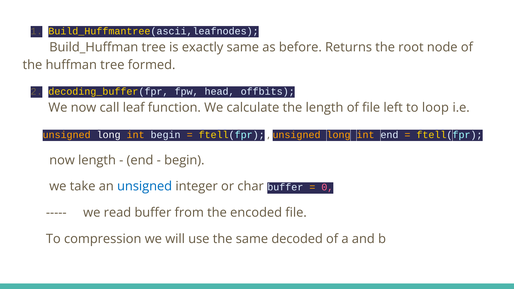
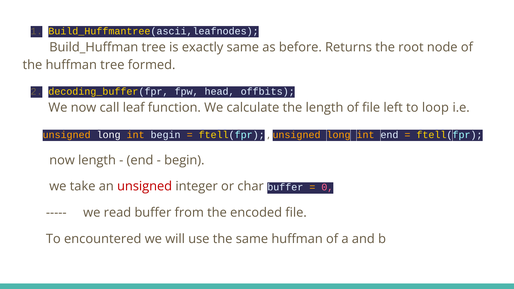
unsigned colour: blue -> red (145, 187)
compression: compression -> encountered (103, 239)
same decoded: decoded -> huffman (297, 239)
